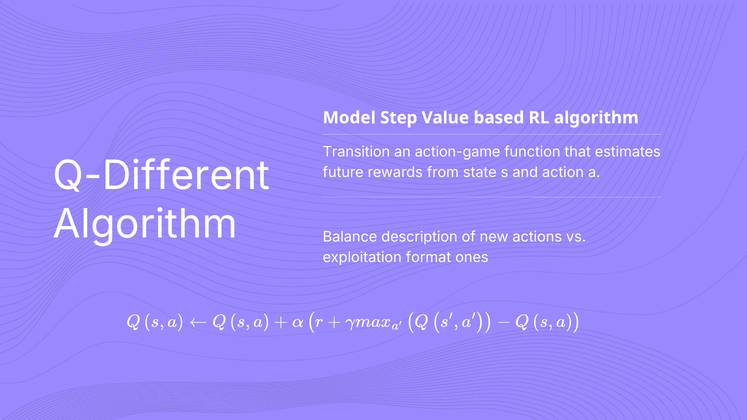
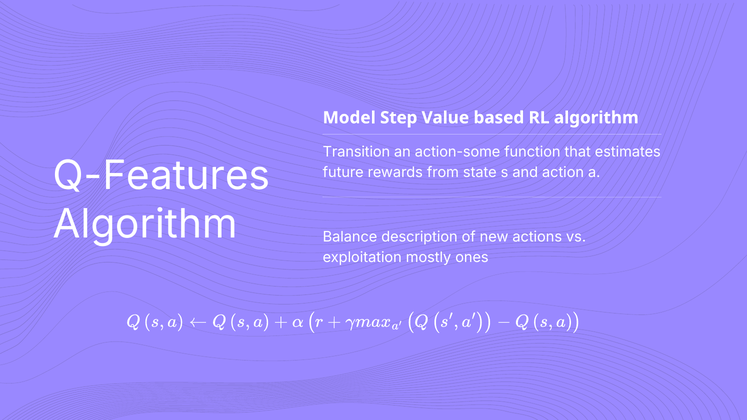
action-game: action-game -> action-some (458, 152)
Q-Different: Q-Different -> Q-Features (162, 176)
format: format -> mostly (429, 257)
